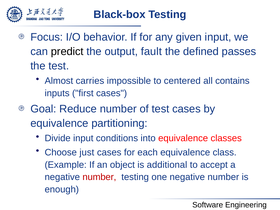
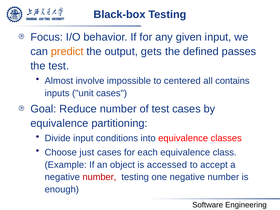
predict colour: black -> orange (67, 51)
fault: fault -> gets (151, 51)
carries: carries -> involve (90, 81)
first: first -> unit (83, 93)
additional: additional -> accessed (167, 165)
